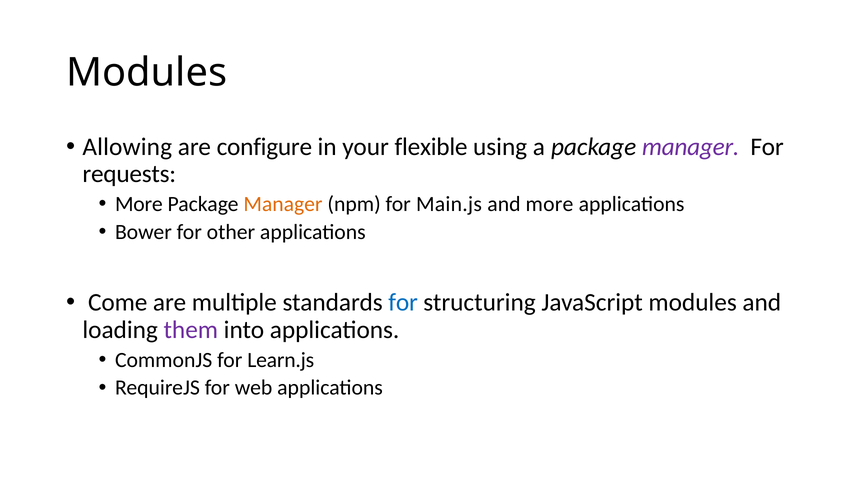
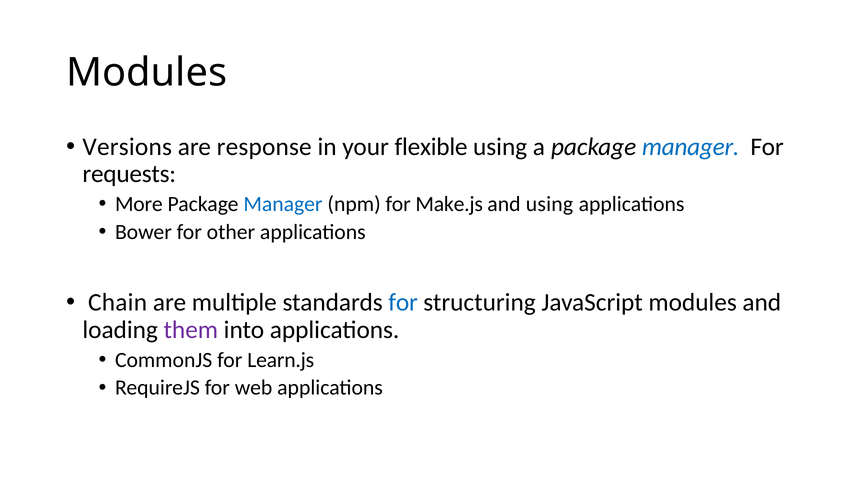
Allowing: Allowing -> Versions (127, 147)
configure: configure -> response (264, 147)
manager colour: purple -> blue (691, 147)
Manager colour: orange -> blue (283, 204)
Main.js: Main.js -> Make.js (449, 204)
and more: more -> using (549, 204)
Come: Come -> Chain (118, 303)
